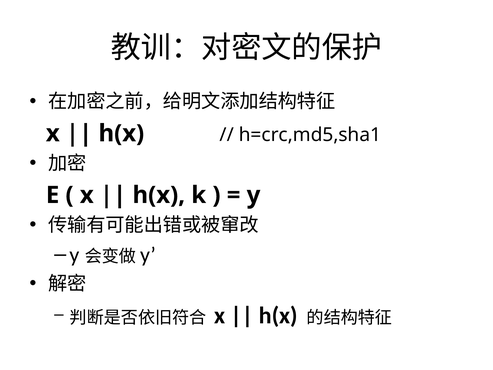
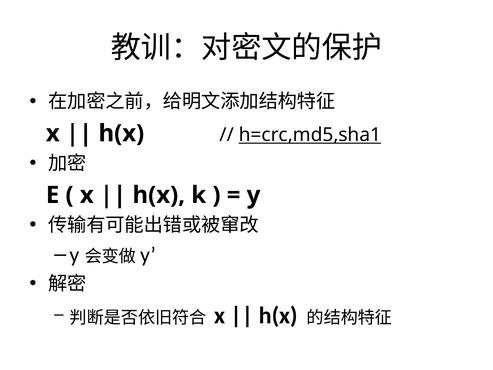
h=crc,md5,sha1 underline: none -> present (310, 135)
